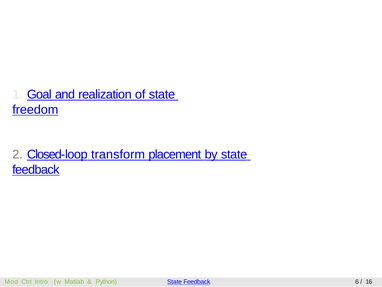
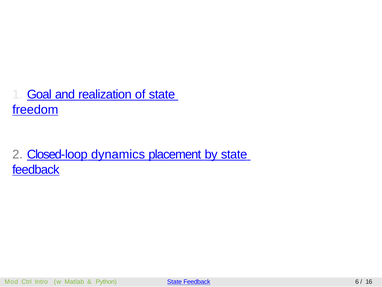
transform: transform -> dynamics (118, 154)
